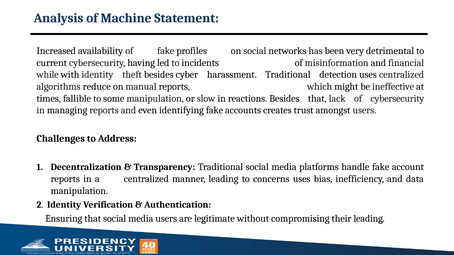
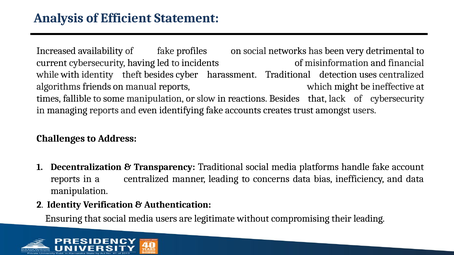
Machine: Machine -> Efficient (126, 18)
reduce: reduce -> friends (97, 87)
concerns uses: uses -> data (302, 179)
